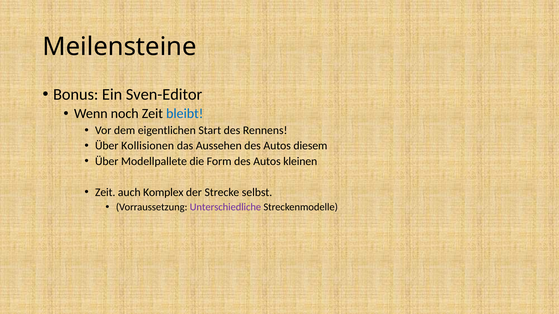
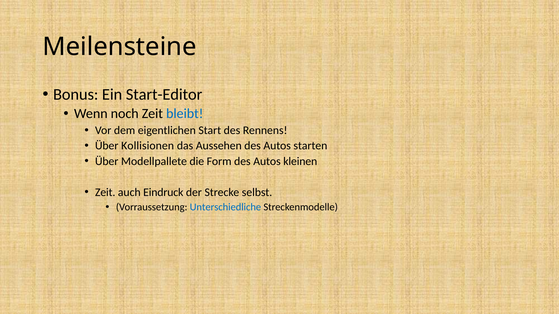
Sven-Editor: Sven-Editor -> Start-Editor (164, 95)
diesem: diesem -> starten (310, 146)
Komplex: Komplex -> Eindruck (163, 192)
Unterschiedliche colour: purple -> blue (225, 207)
